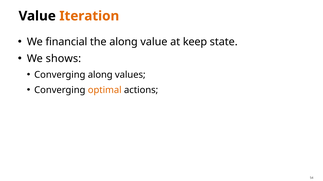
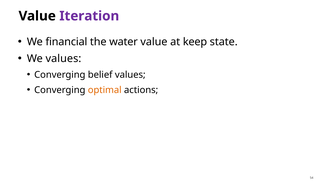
Iteration colour: orange -> purple (89, 16)
the along: along -> water (124, 42)
We shows: shows -> values (63, 59)
Converging along: along -> belief (100, 75)
